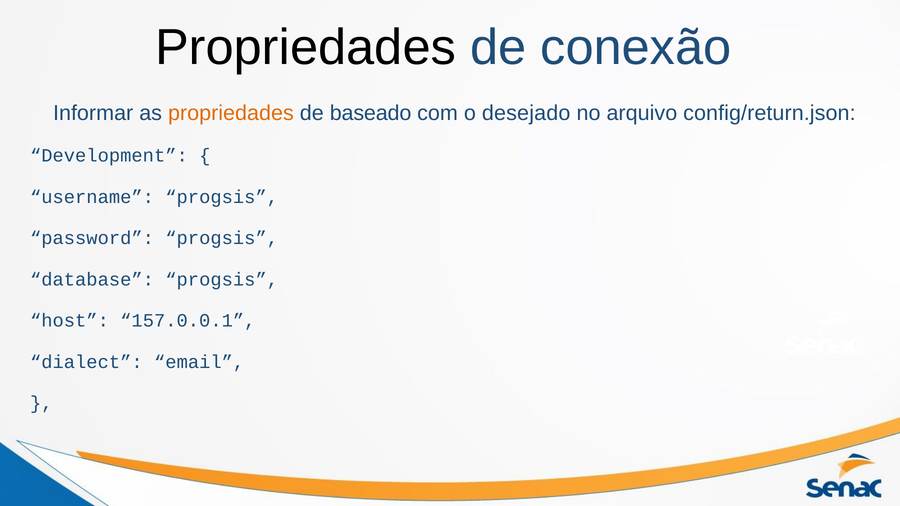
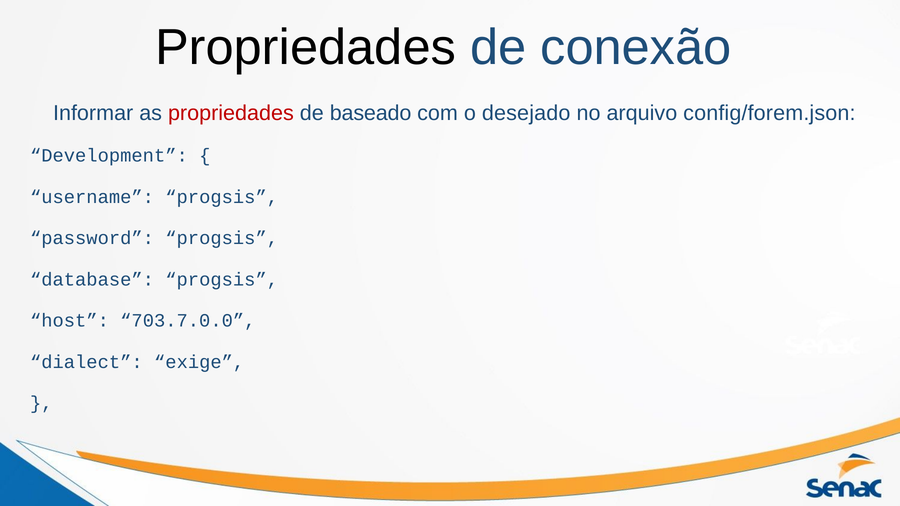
propriedades colour: orange -> red (231, 113)
config/return.json: config/return.json -> config/forem.json (769, 113)
157.0.0.1: 157.0.0.1 -> 703.7.0.0 (188, 321)
email: email -> exige (199, 362)
